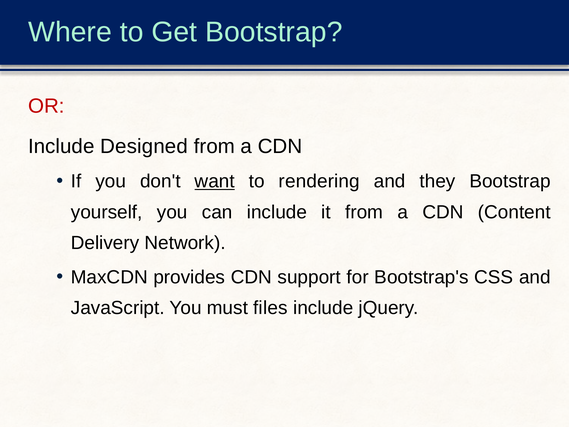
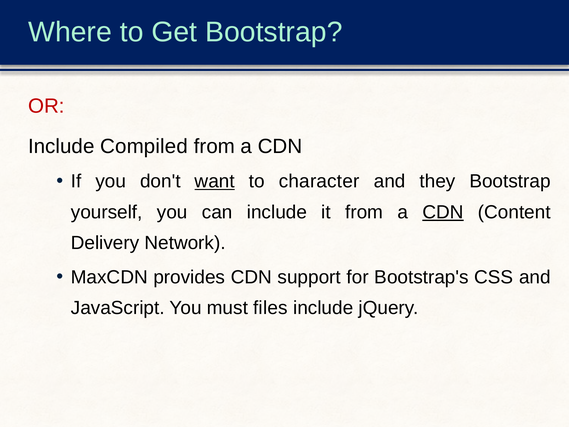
Designed: Designed -> Compiled (144, 146)
rendering: rendering -> character (319, 181)
CDN underline: none -> present (443, 212)
